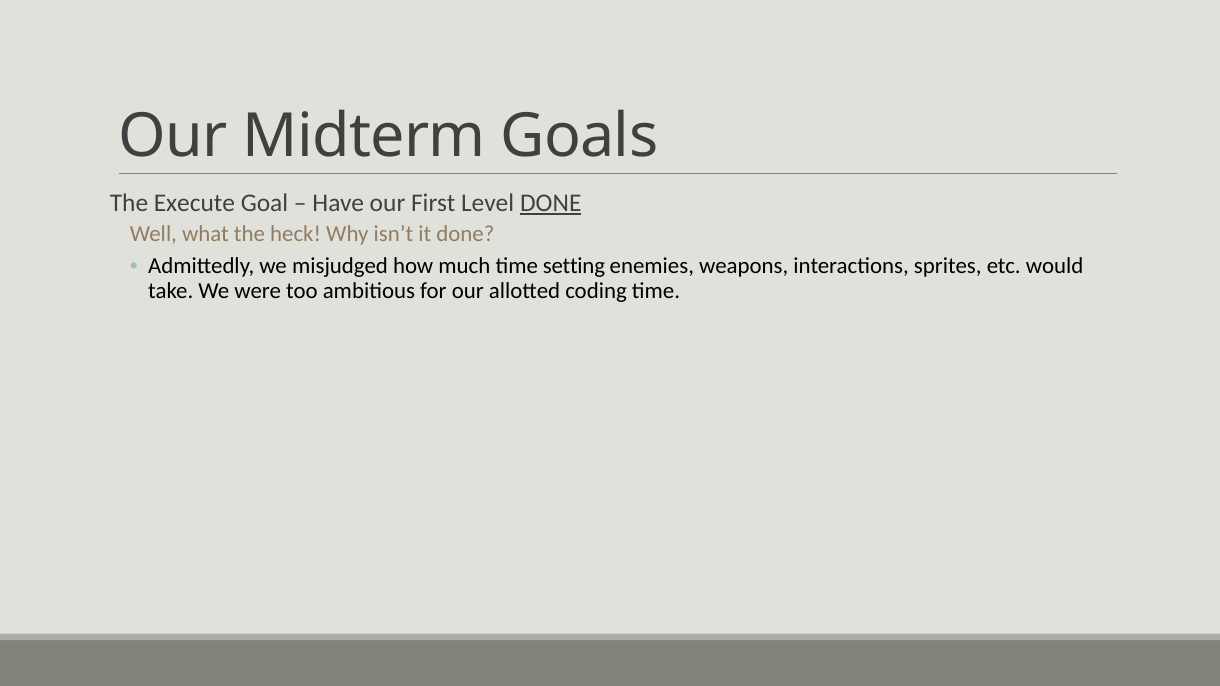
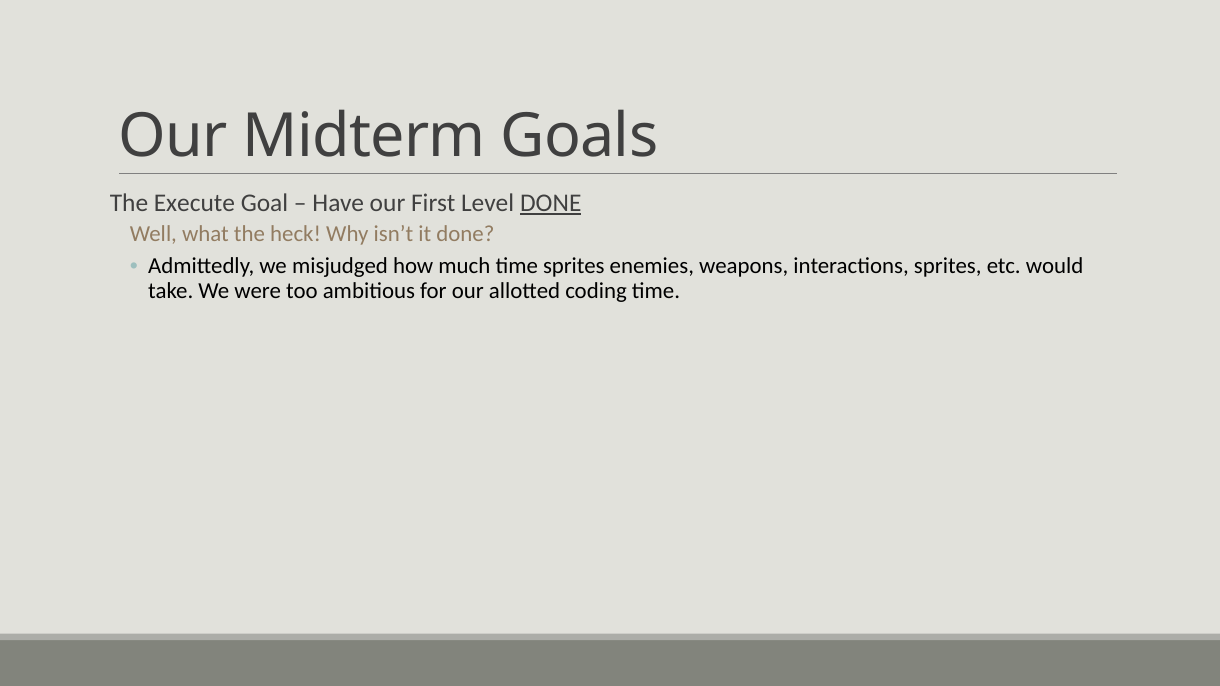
time setting: setting -> sprites (574, 266)
